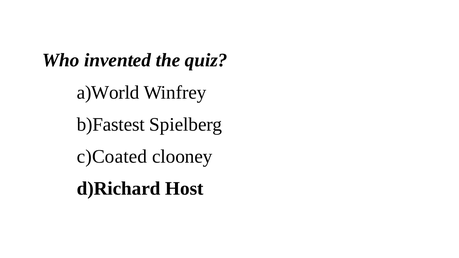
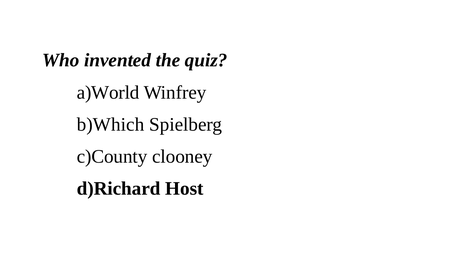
b)Fastest: b)Fastest -> b)Which (111, 125)
c)Coated: c)Coated -> c)County (112, 157)
